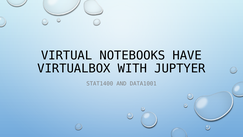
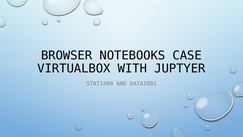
VIRTUAL: VIRTUAL -> BROWSER (67, 55)
HAVE: HAVE -> CASE (187, 55)
